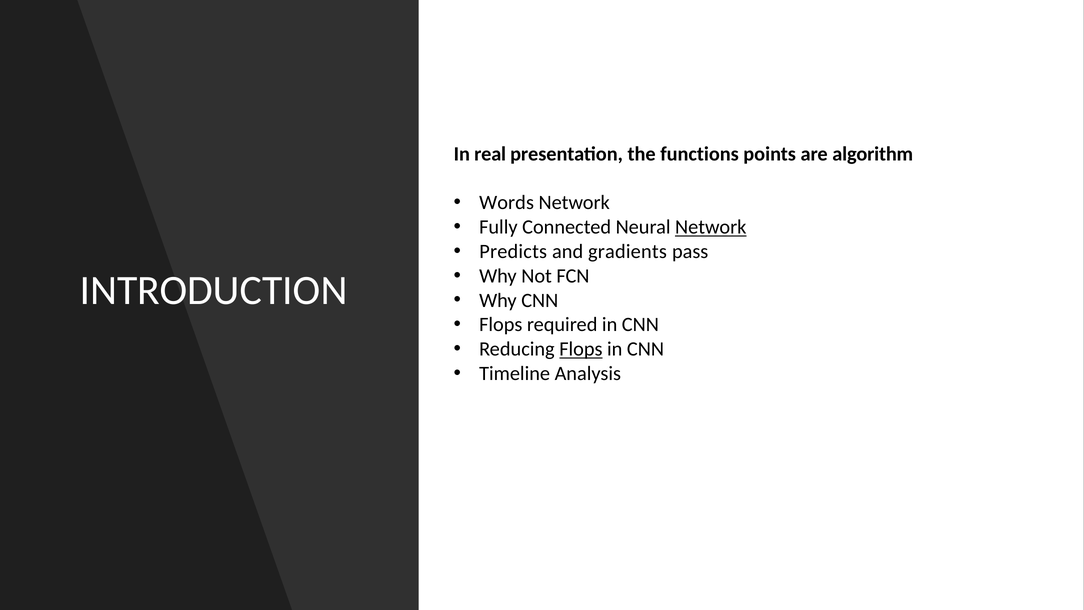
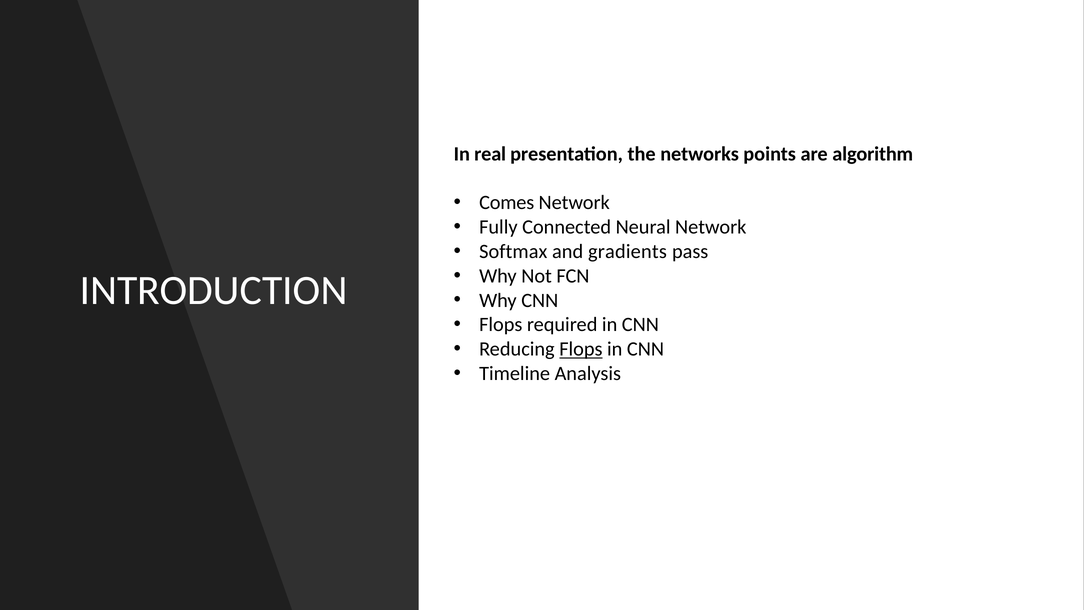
functions: functions -> networks (700, 154)
Words: Words -> Comes (507, 203)
Network underline: present -> none (711, 227)
Predicts: Predicts -> Softmax (513, 251)
